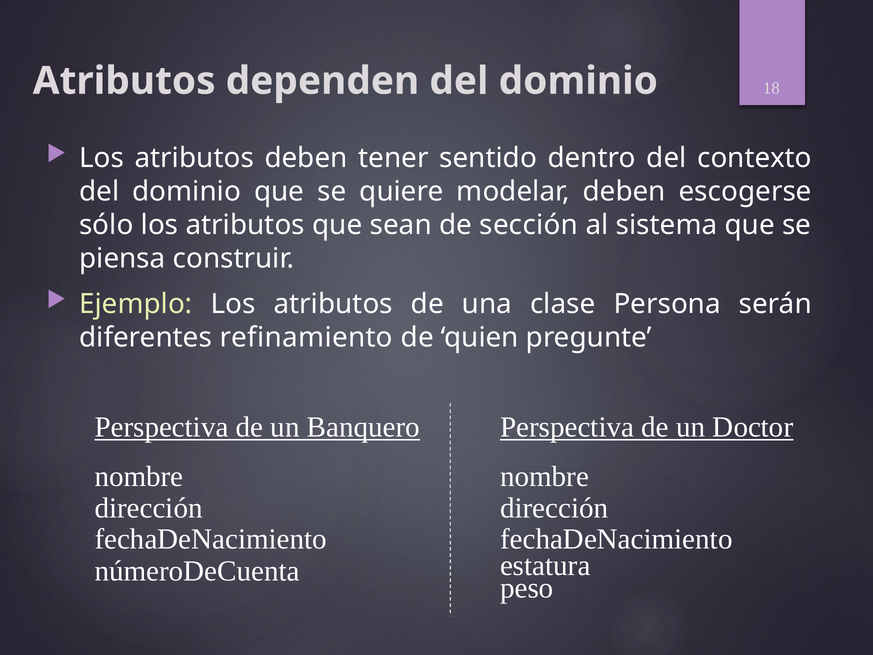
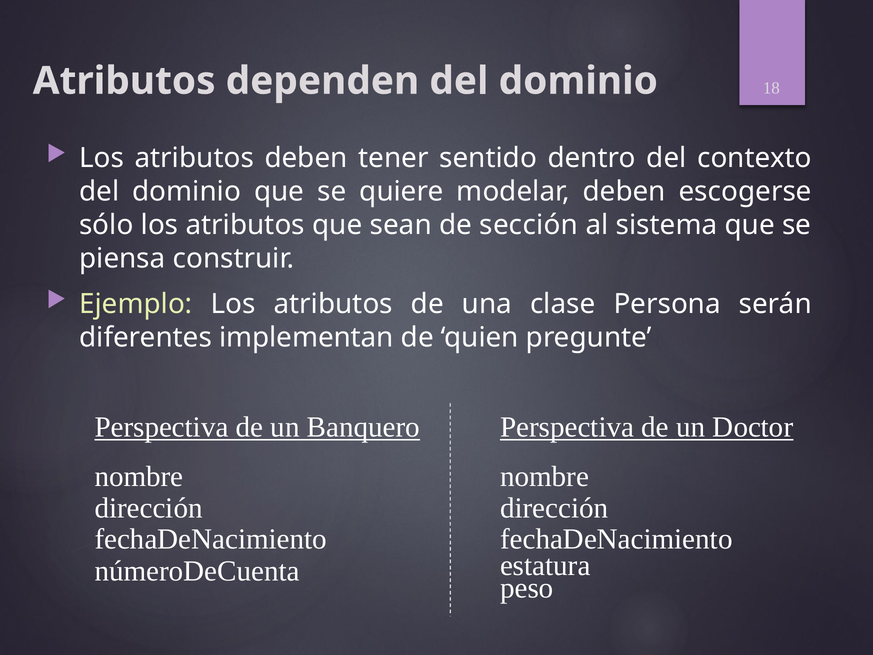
refinamiento: refinamiento -> implementan (306, 337)
